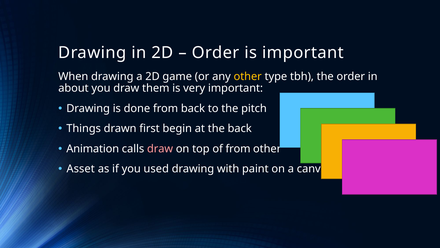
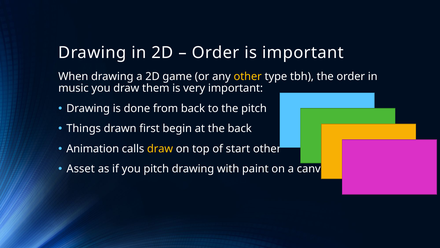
about: about -> music (73, 88)
draw colour: pink -> yellow (160, 149)
of from: from -> start (238, 149)
you used: used -> pitch (156, 169)
